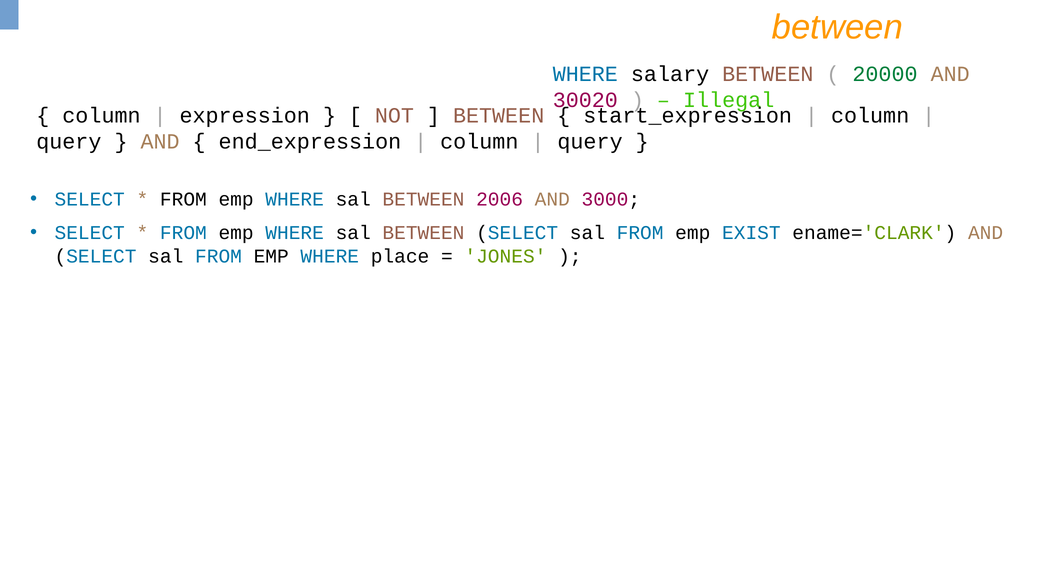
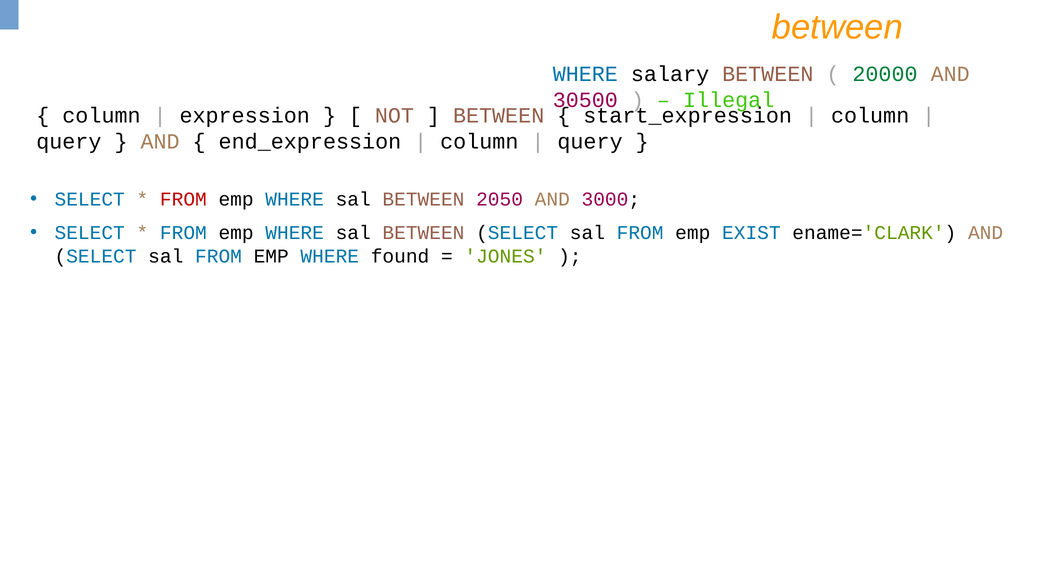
30020: 30020 -> 30500 (585, 100)
FROM colour: black -> red (183, 199)
2006: 2006 -> 2050 (500, 199)
place: place -> found (400, 256)
